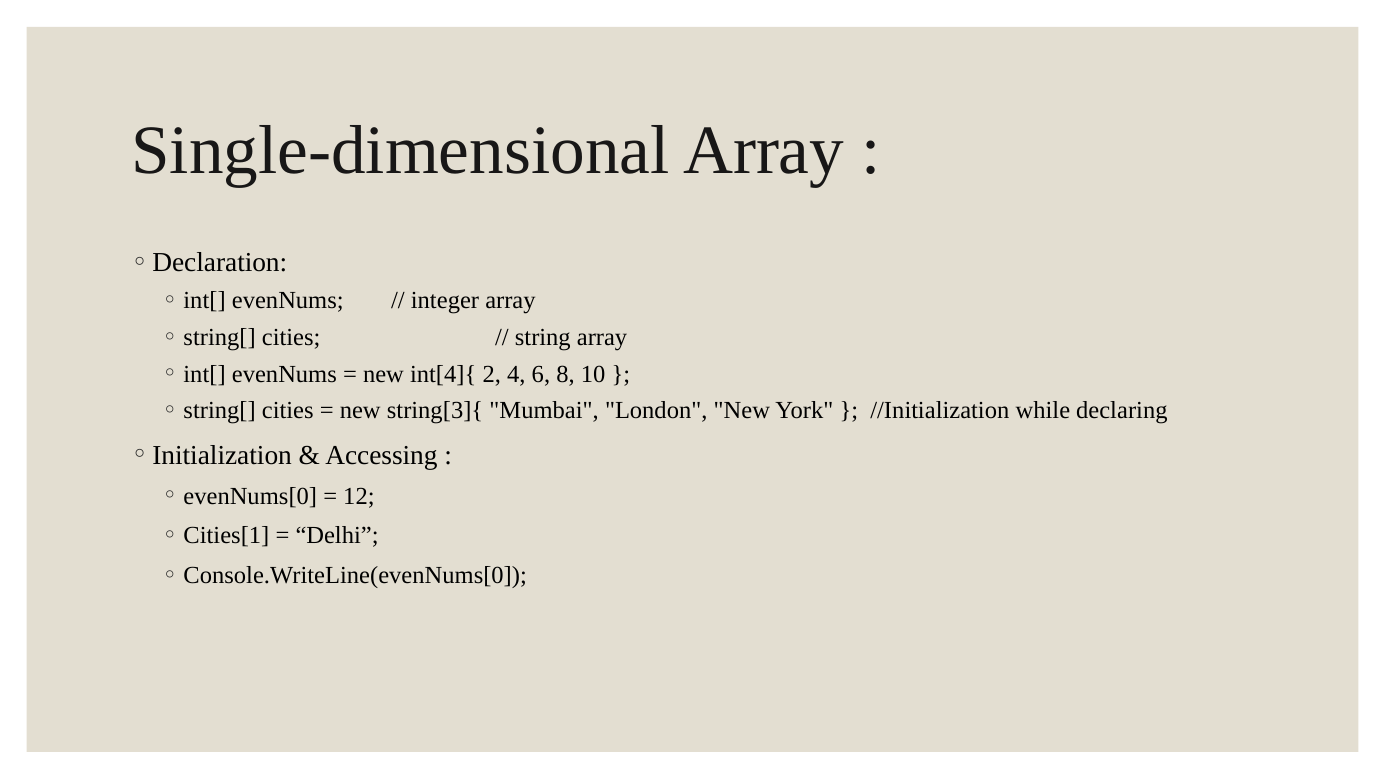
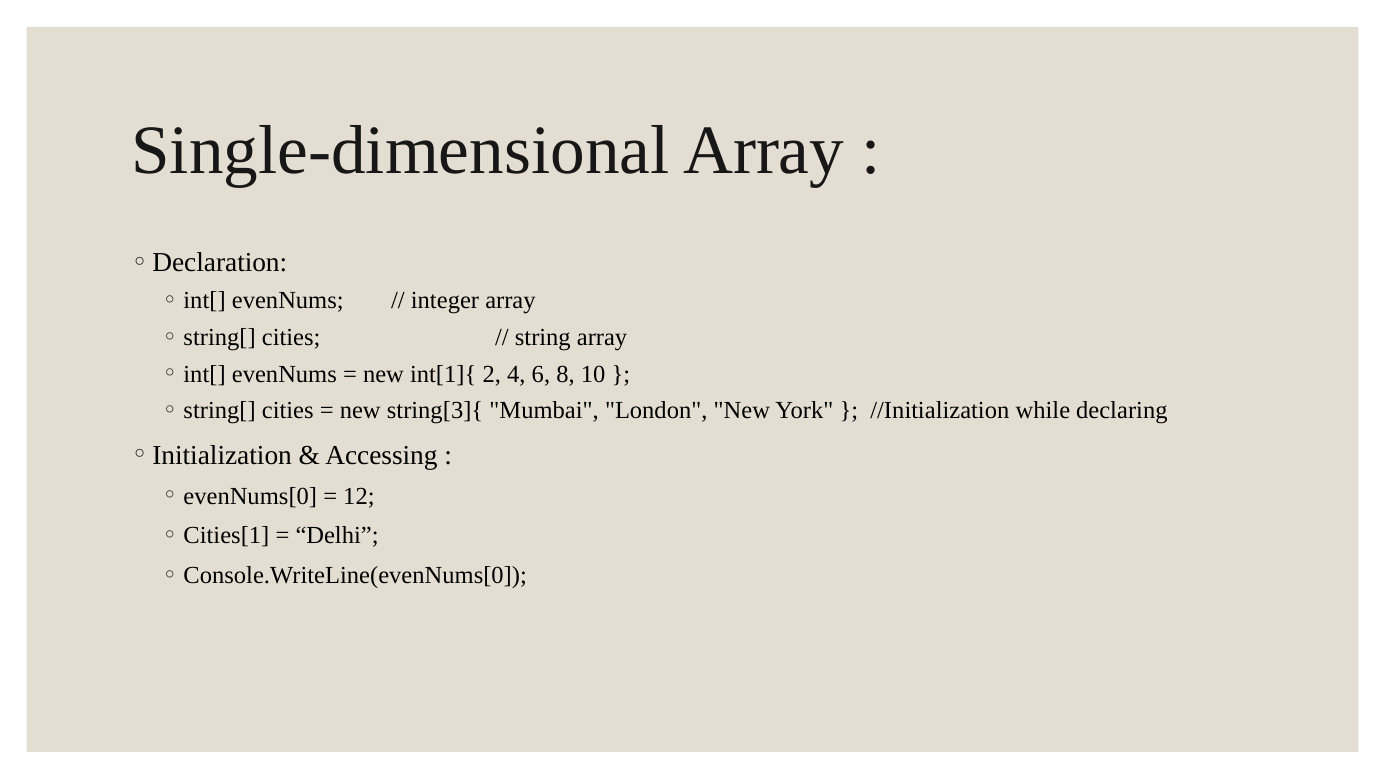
int[4]{: int[4]{ -> int[1]{ (443, 374)
